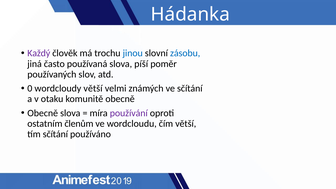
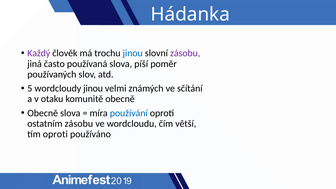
zásobu colour: blue -> purple (185, 53)
0: 0 -> 5 (30, 88)
wordcloudy větší: větší -> jinou (93, 88)
používání colour: purple -> blue (129, 113)
ostatním členům: členům -> zásobu (79, 124)
tím sčítání: sčítání -> oproti (55, 134)
